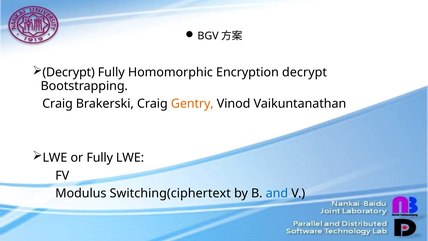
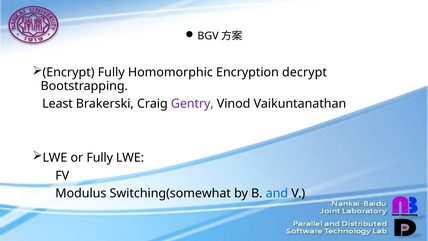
Decrypt: Decrypt -> Encrypt (69, 72)
Craig: Craig -> Least (58, 104)
Gentry colour: orange -> purple (192, 104)
Switching(ciphertext: Switching(ciphertext -> Switching(somewhat (170, 193)
